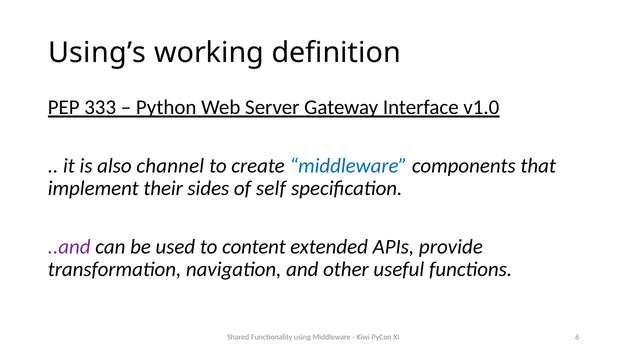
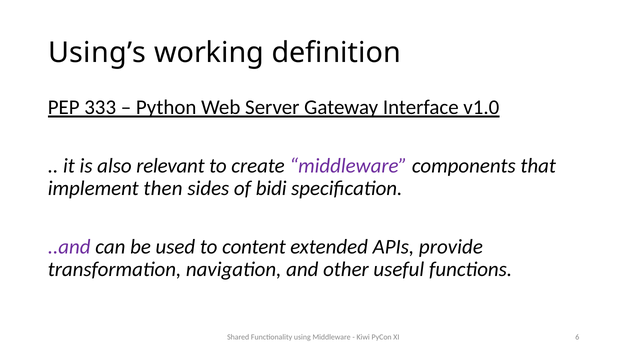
channel: channel -> relevant (170, 166)
middleware colour: blue -> purple (348, 166)
their: their -> then (163, 188)
self: self -> bidi (271, 188)
